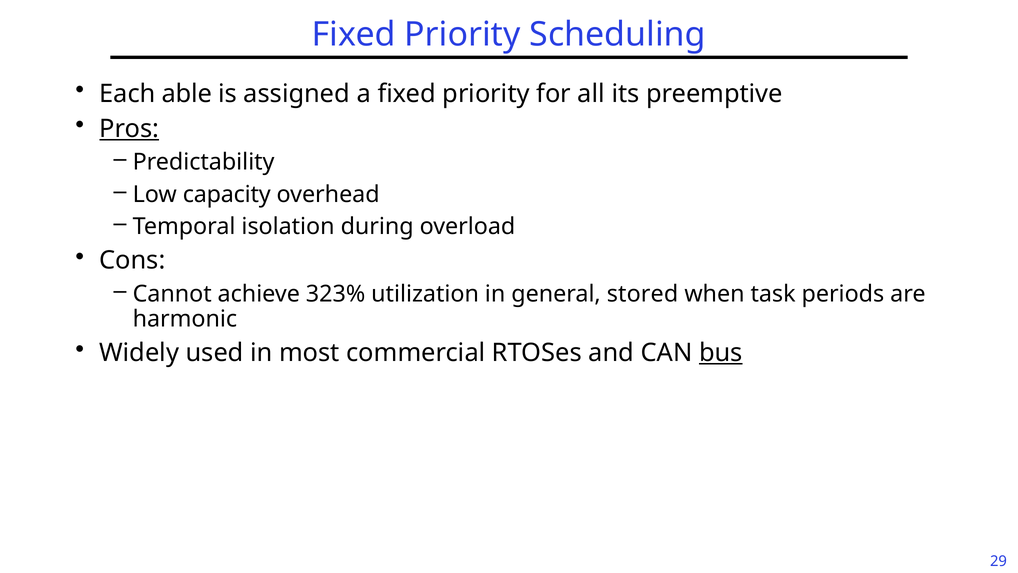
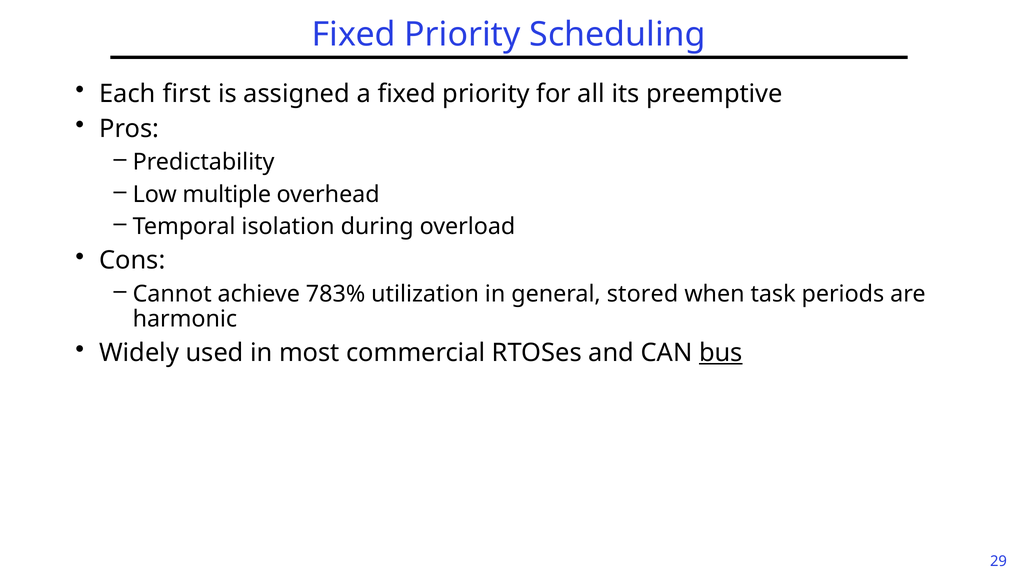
able: able -> first (187, 94)
Pros underline: present -> none (129, 129)
capacity: capacity -> multiple (227, 194)
323%: 323% -> 783% (336, 294)
